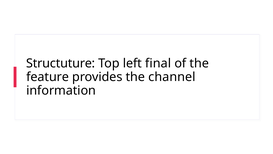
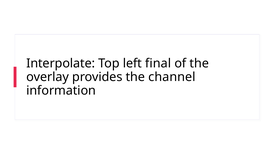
Structuture: Structuture -> Interpolate (61, 63)
feature: feature -> overlay (48, 77)
